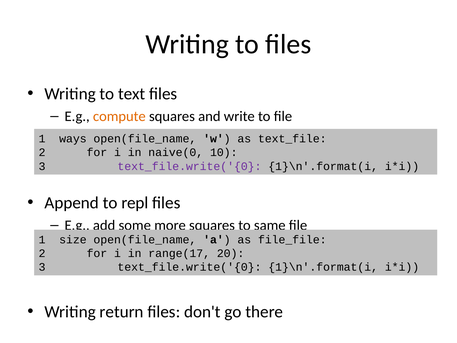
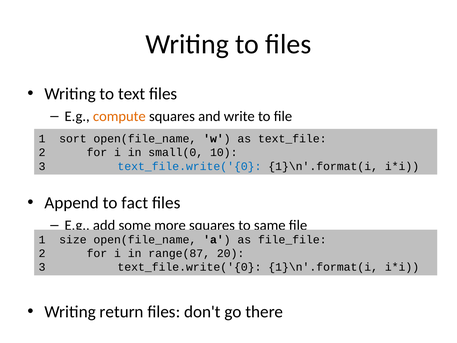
ways: ways -> sort (73, 139)
naive(0: naive(0 -> small(0 (176, 152)
text_file.write('{0 colour: purple -> blue (189, 166)
repl: repl -> fact (135, 203)
range(17: range(17 -> range(87 (179, 253)
